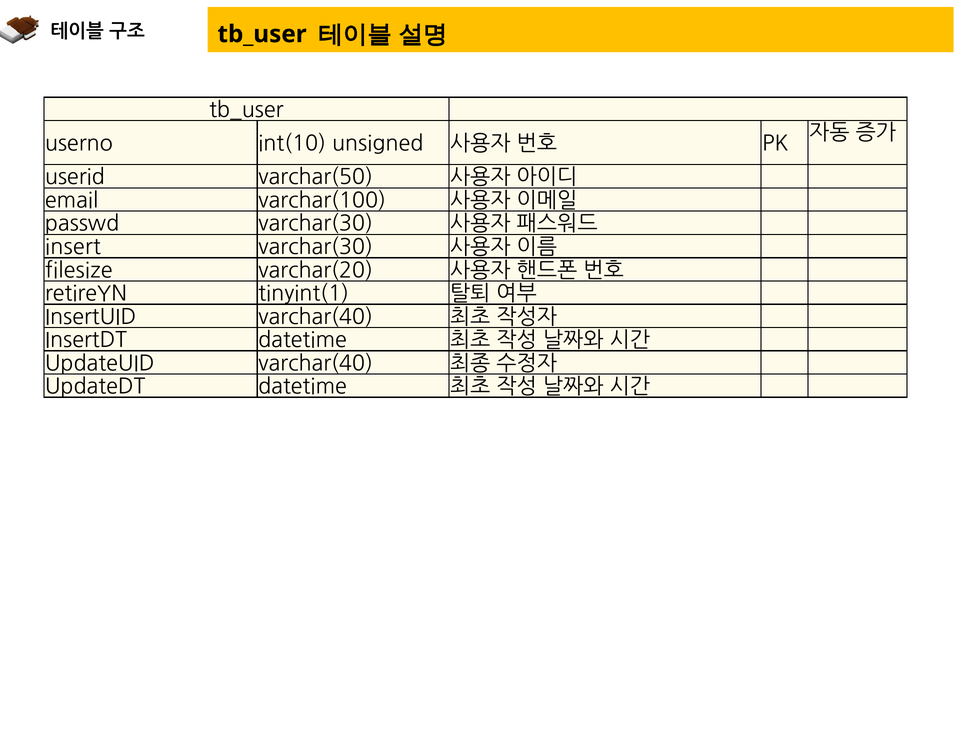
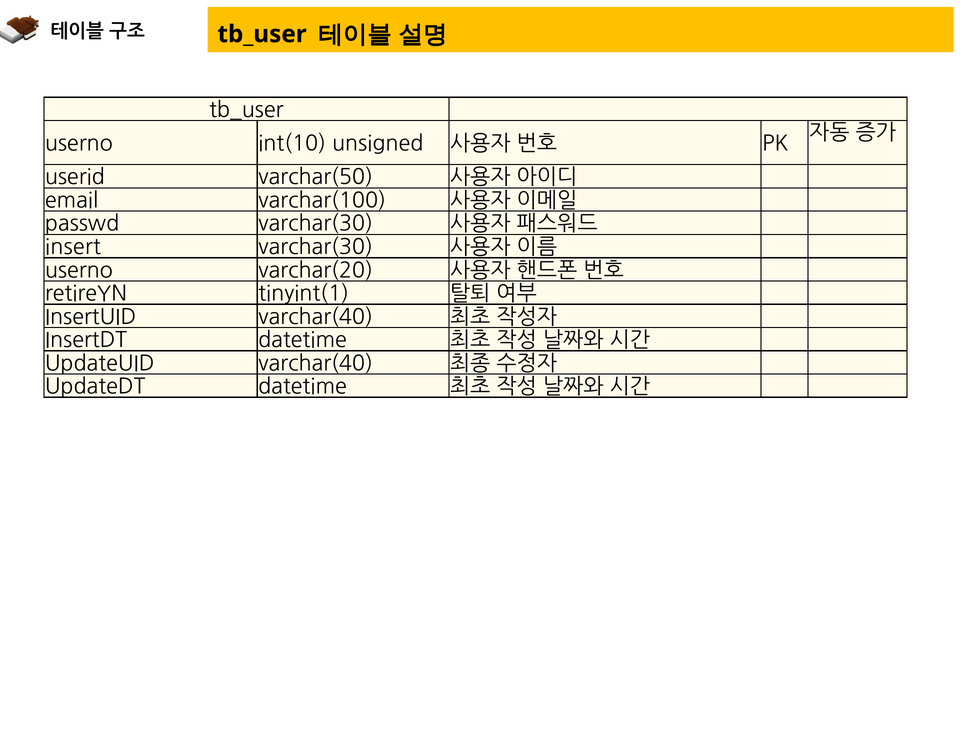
filesize: filesize -> userno (79, 271)
